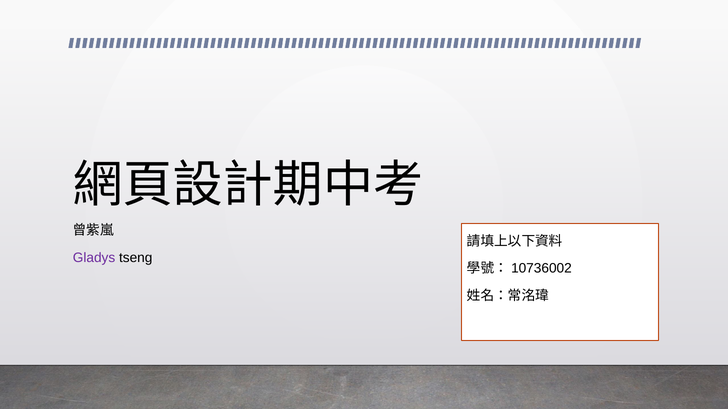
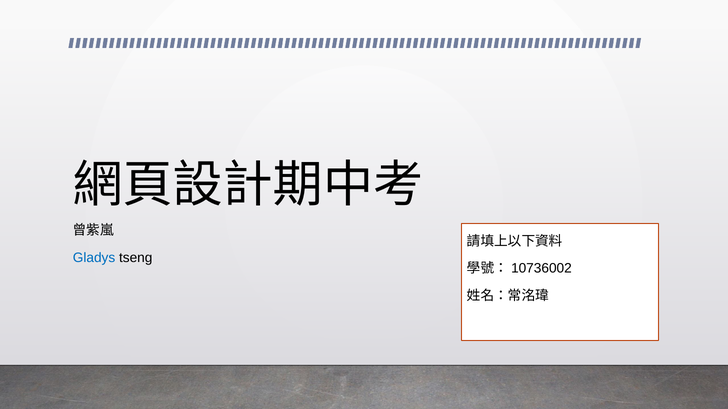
Gladys colour: purple -> blue (94, 258)
